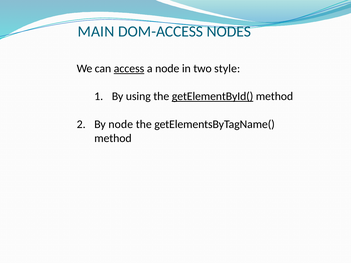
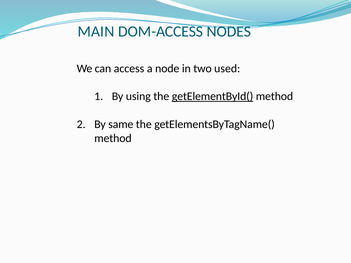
access underline: present -> none (129, 69)
style: style -> used (227, 69)
By node: node -> same (121, 124)
